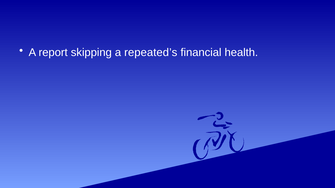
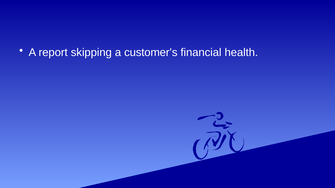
repeated’s: repeated’s -> customer’s (151, 53)
